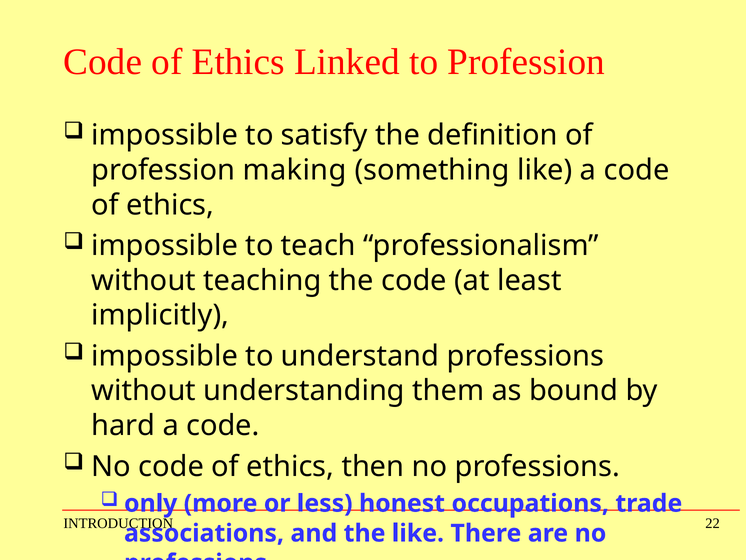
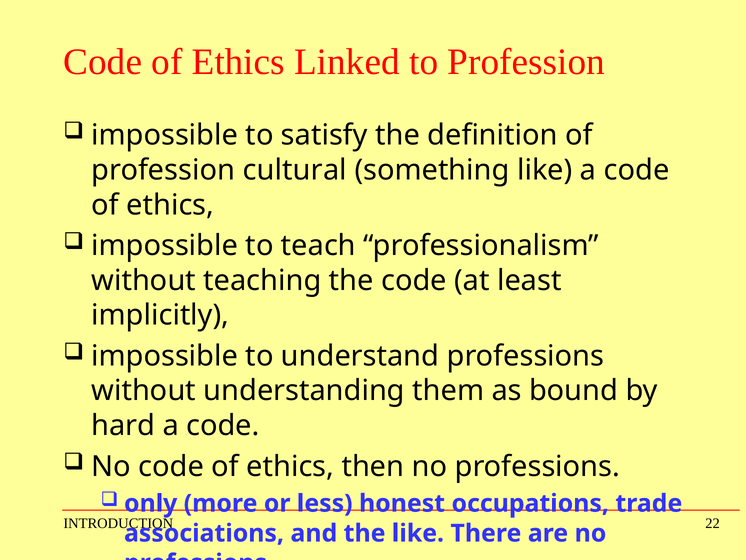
making: making -> cultural (295, 170)
